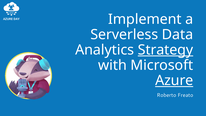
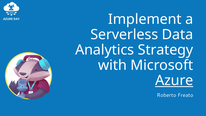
Strategy underline: present -> none (165, 50)
